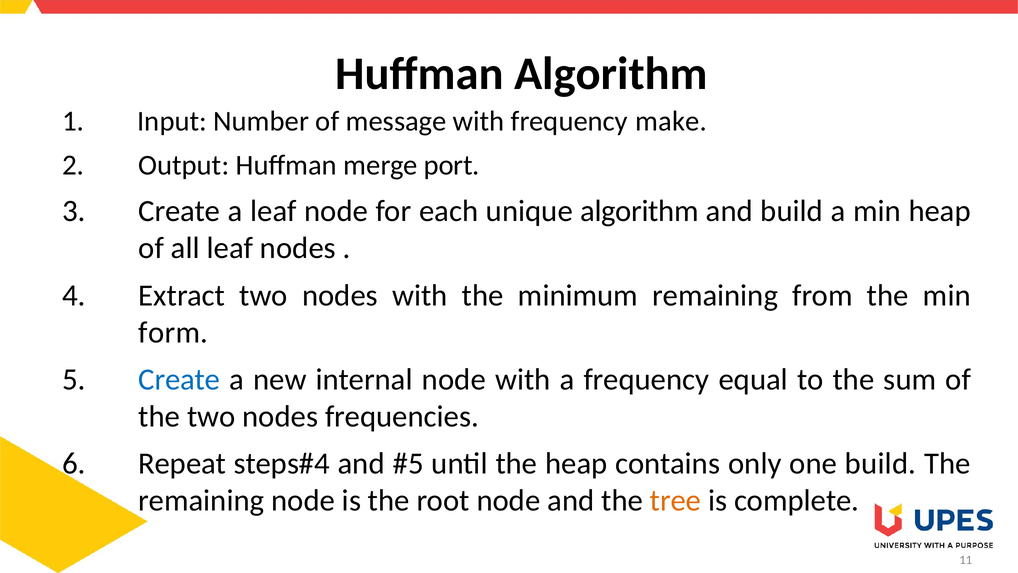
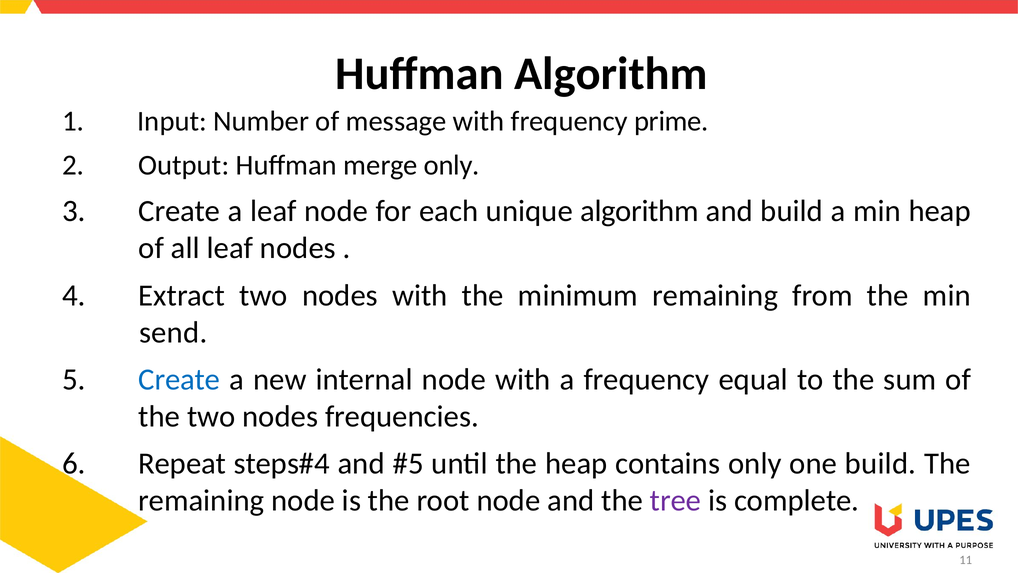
make: make -> prime (671, 121)
merge port: port -> only (452, 165)
form: form -> send (173, 332)
tree colour: orange -> purple (676, 500)
